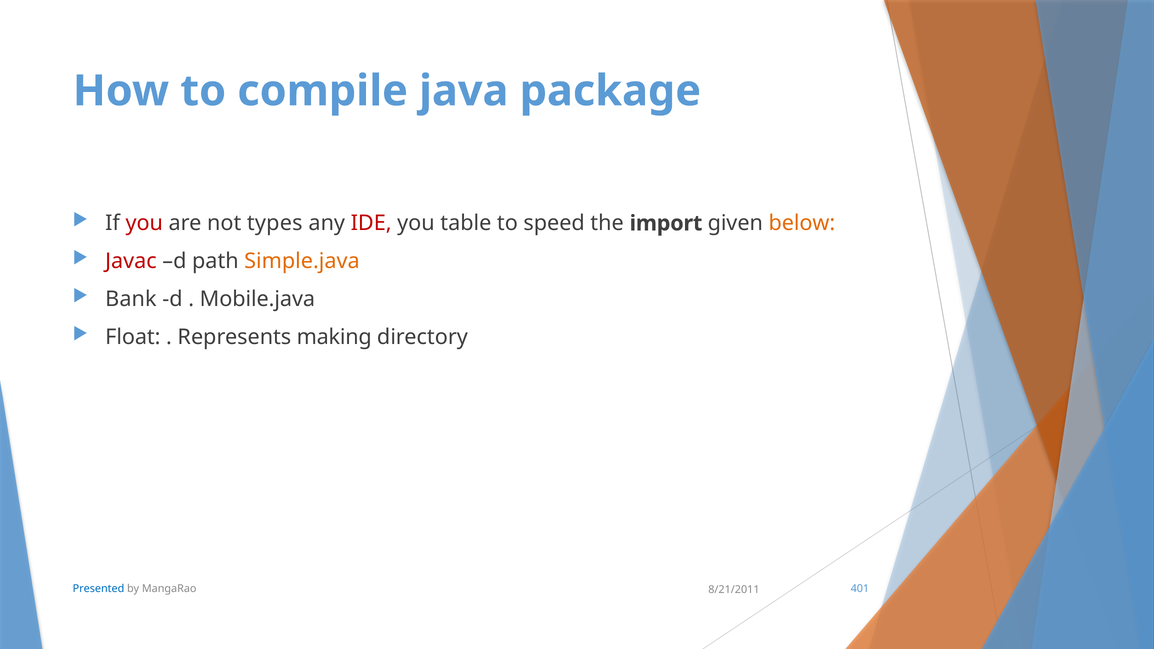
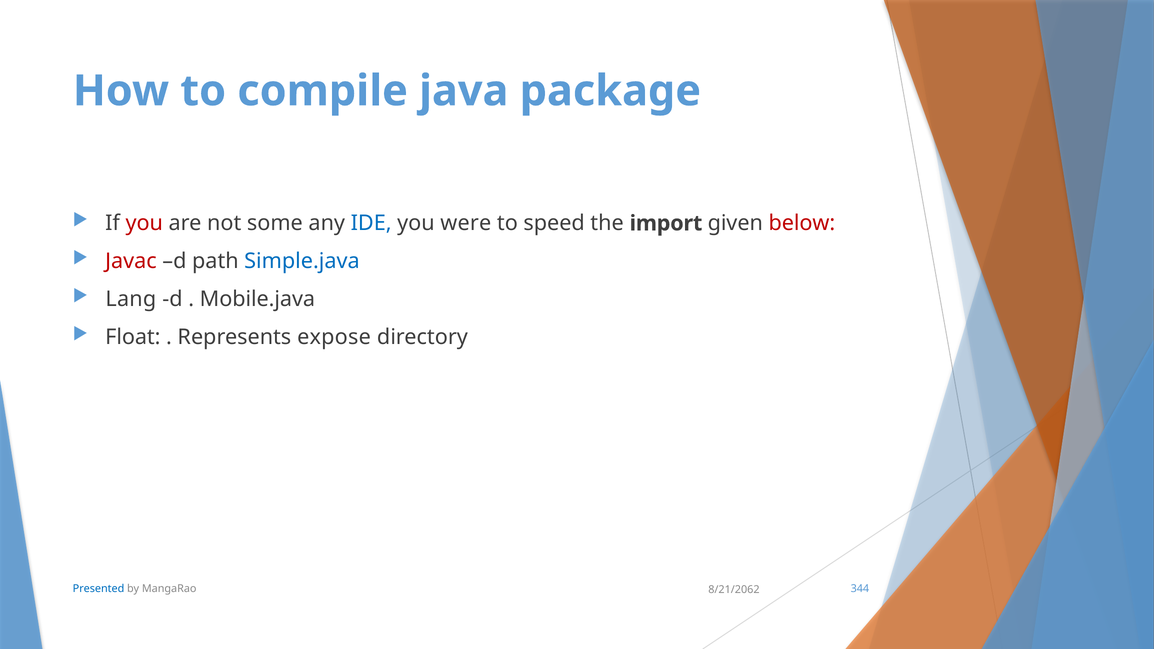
types: types -> some (275, 223)
IDE colour: red -> blue (371, 223)
table: table -> were (466, 223)
below colour: orange -> red (802, 223)
Simple.java colour: orange -> blue (302, 261)
Bank: Bank -> Lang (131, 299)
making: making -> expose (334, 337)
401: 401 -> 344 (860, 589)
8/21/2011: 8/21/2011 -> 8/21/2062 (734, 590)
